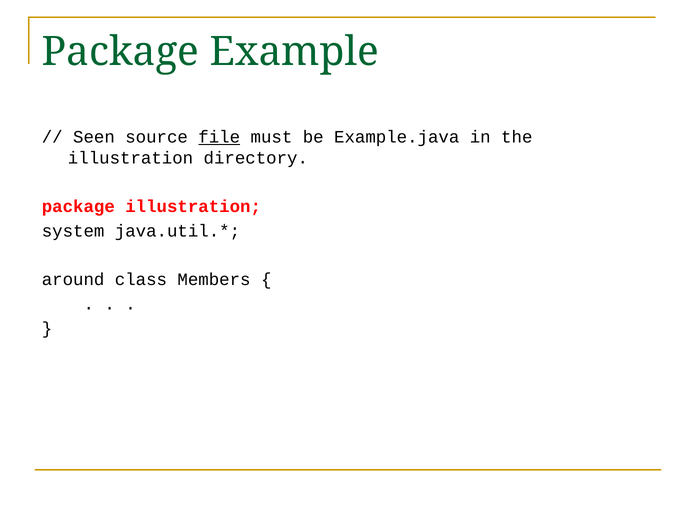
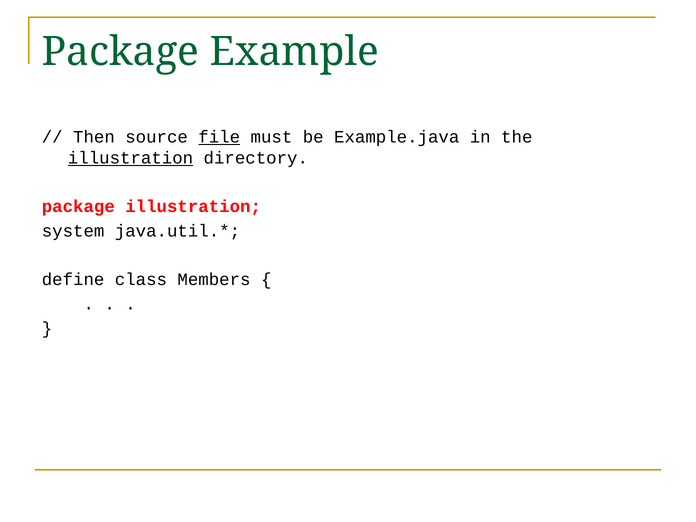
Seen: Seen -> Then (94, 137)
illustration underline: none -> present (131, 158)
around: around -> define (73, 280)
